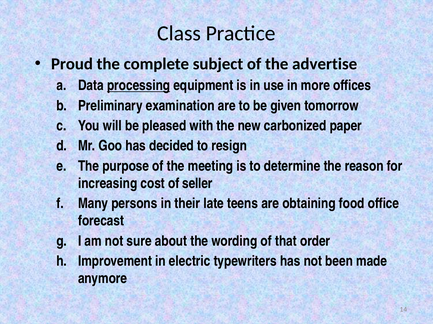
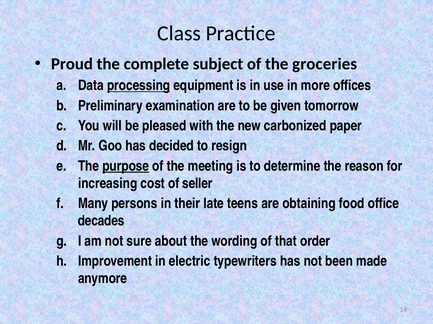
advertise: advertise -> groceries (325, 64)
purpose underline: none -> present (126, 166)
forecast: forecast -> decades (101, 221)
